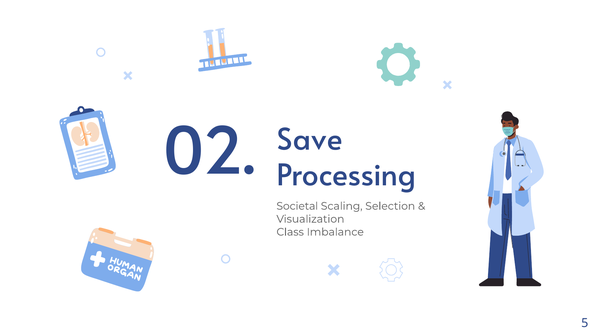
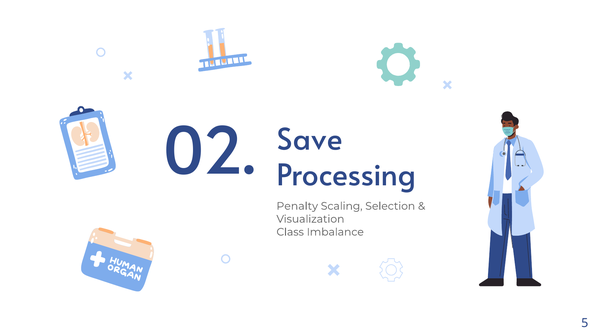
Societal: Societal -> Penalty (297, 206)
